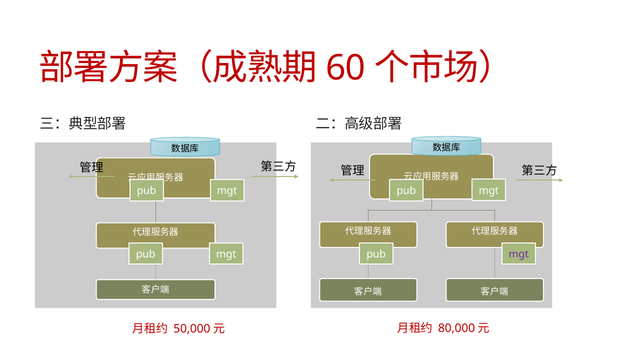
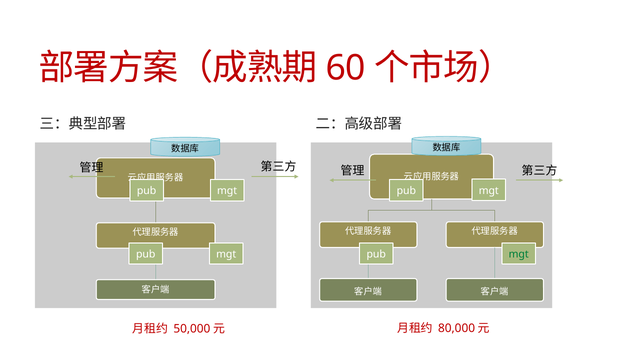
mgt colour: purple -> green (519, 254)
